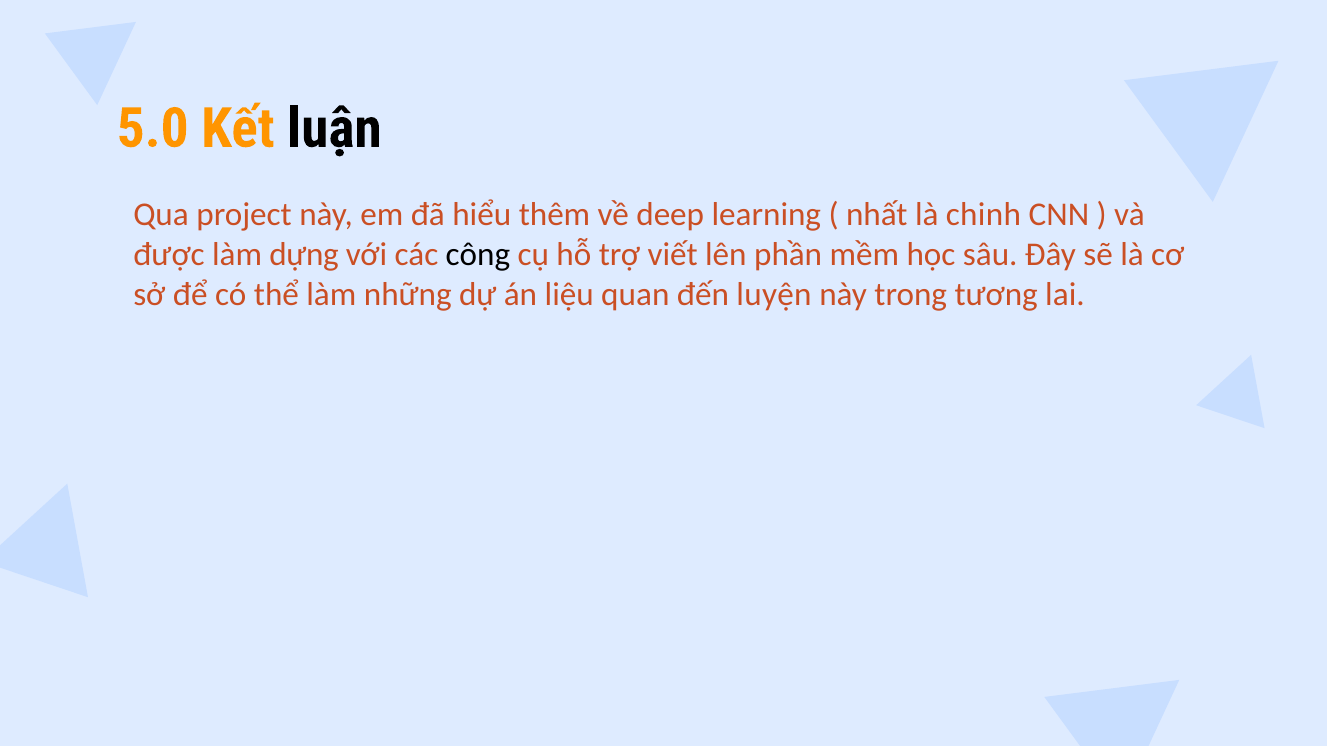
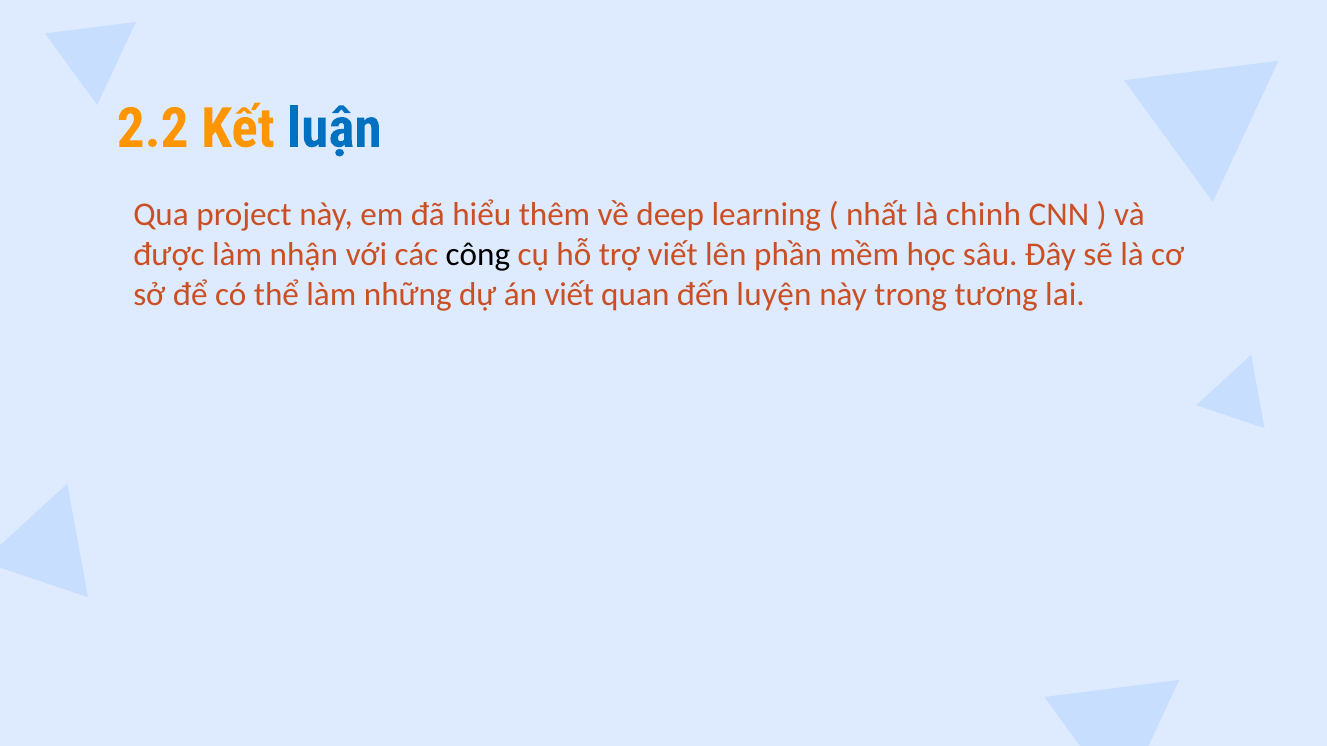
5.0: 5.0 -> 2.2 (153, 129)
luận colour: black -> blue (334, 129)
dựng: dựng -> nhận (304, 255)
án liệu: liệu -> viết (569, 295)
